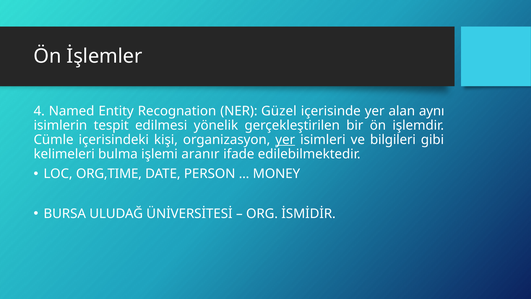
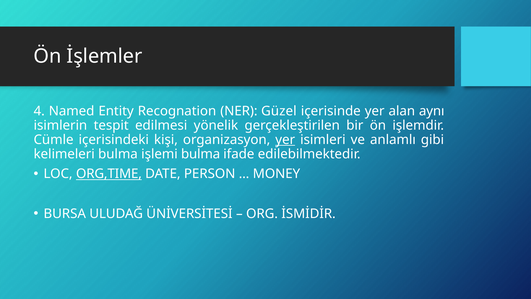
bilgileri: bilgileri -> anlamlı (393, 140)
işlemi aranır: aranır -> bulma (201, 154)
ORG,TIME underline: none -> present (109, 174)
